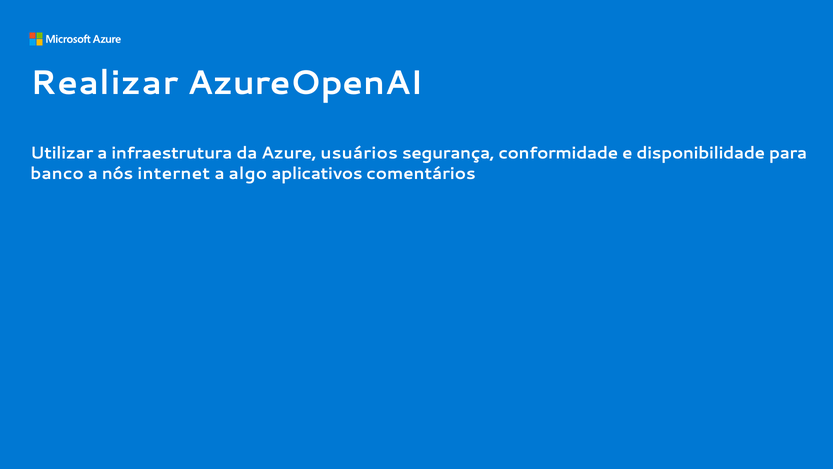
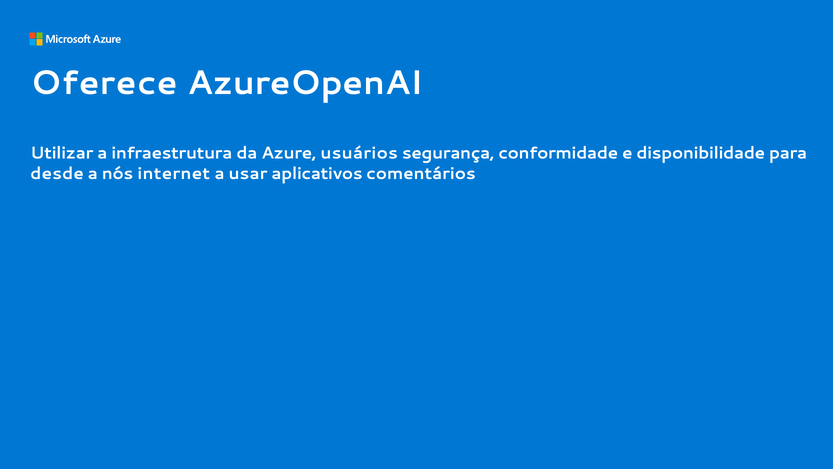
Realizar: Realizar -> Oferece (104, 83)
banco: banco -> desde (57, 173)
algo: algo -> usar (248, 173)
